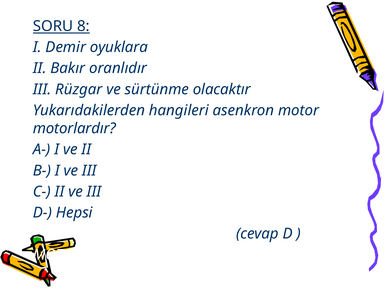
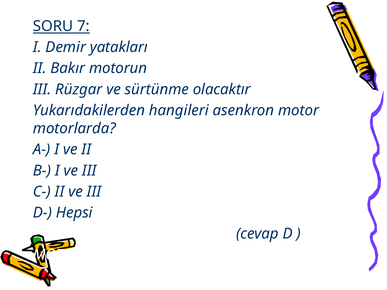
8: 8 -> 7 (83, 26)
oyuklara: oyuklara -> yatakları (119, 47)
oranlıdır: oranlıdır -> motorun (118, 68)
motorlardır: motorlardır -> motorlarda (74, 129)
